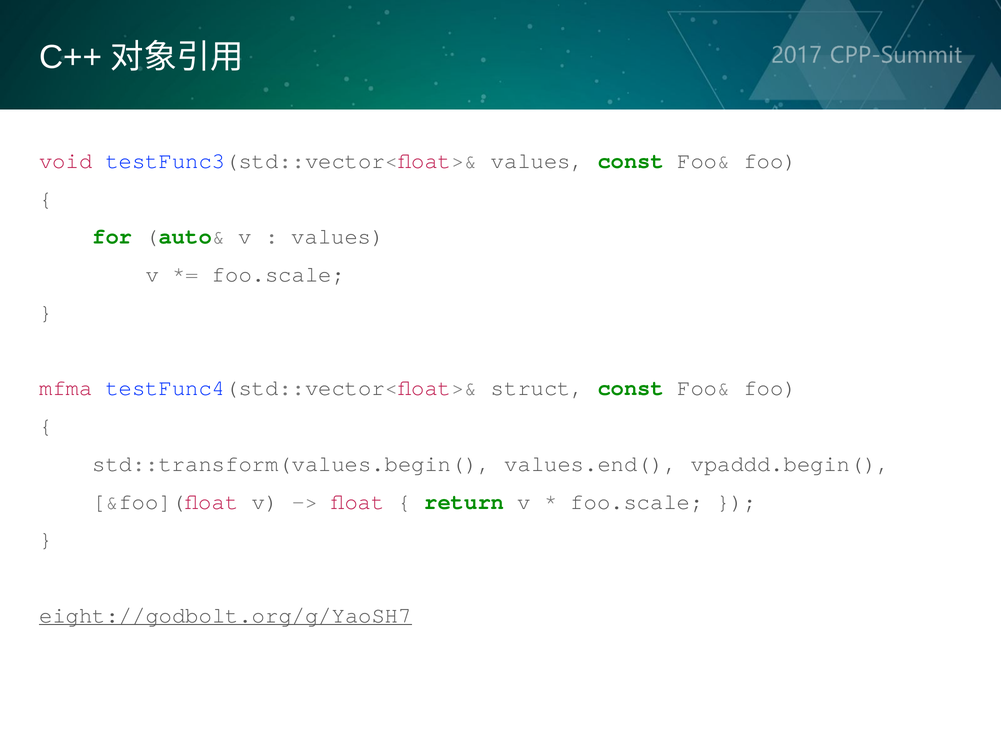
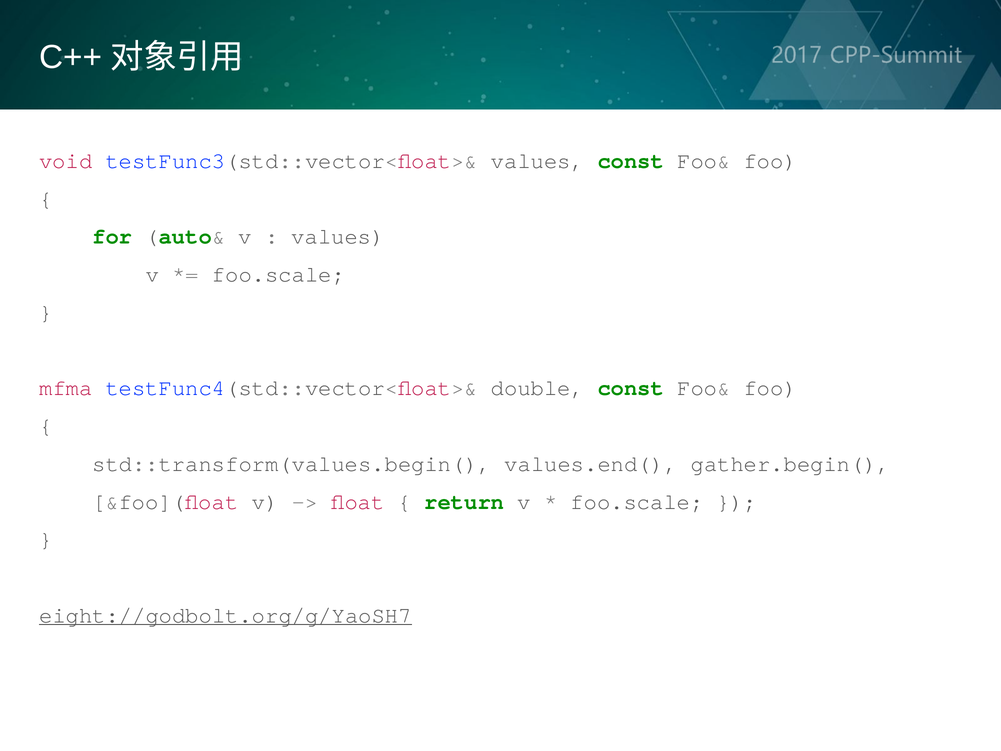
struct: struct -> double (538, 388)
vpaddd.begin(: vpaddd.begin( -> gather.begin( (790, 464)
